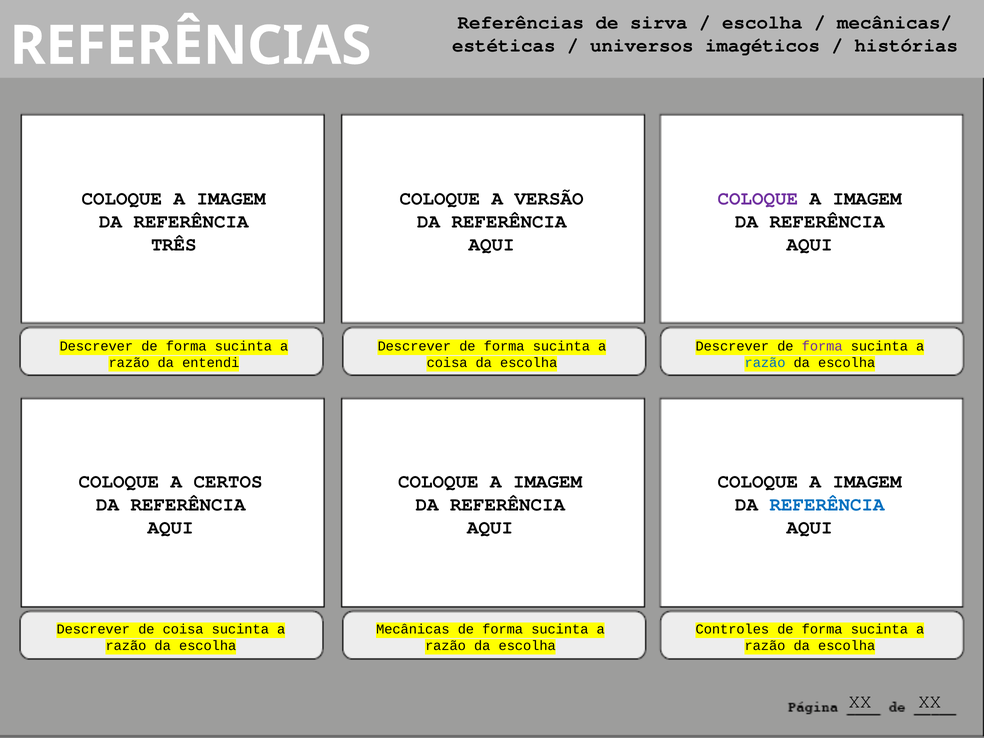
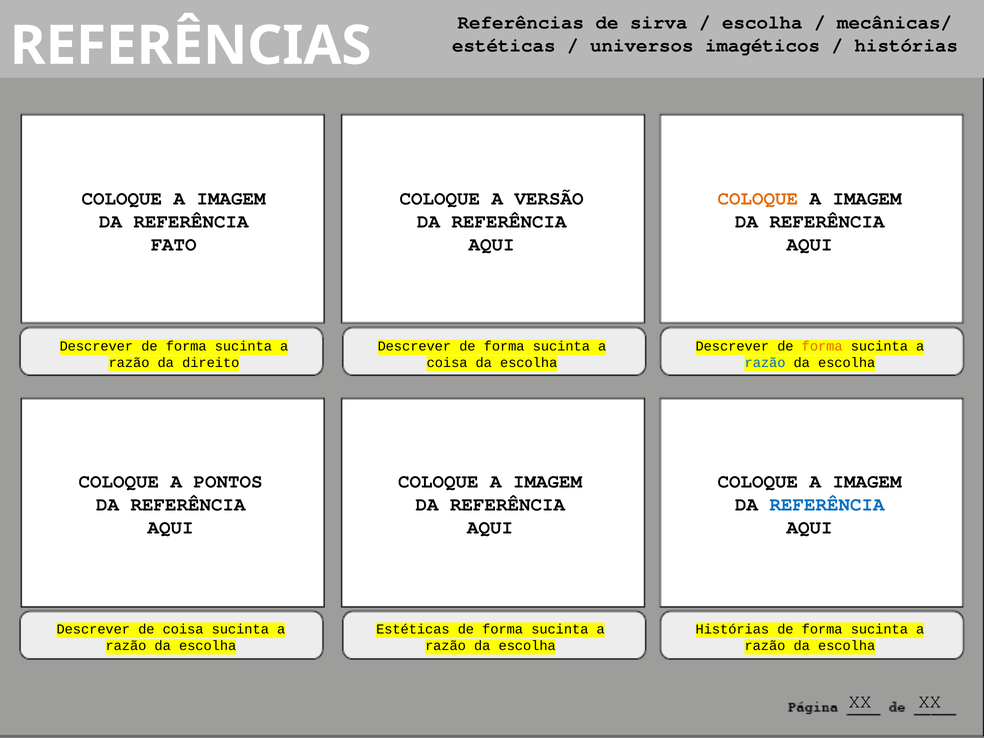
COLOQUE colour: purple -> orange (758, 199)
TRÊS: TRÊS -> FATO (174, 245)
forma colour: purple -> orange (822, 346)
entendi: entendi -> direito (211, 363)
CERTOS: CERTOS -> PONTOS (228, 481)
Mecânicas: Mecânicas -> Estéticas (413, 629)
Controles: Controles -> Histórias (732, 629)
